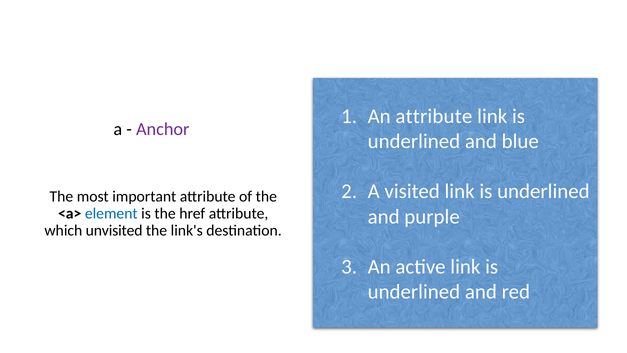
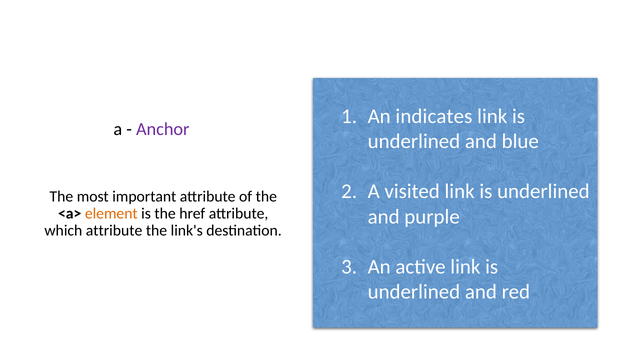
An attribute: attribute -> indicates (434, 116)
element colour: blue -> orange (111, 213)
which unvisited: unvisited -> attribute (114, 230)
